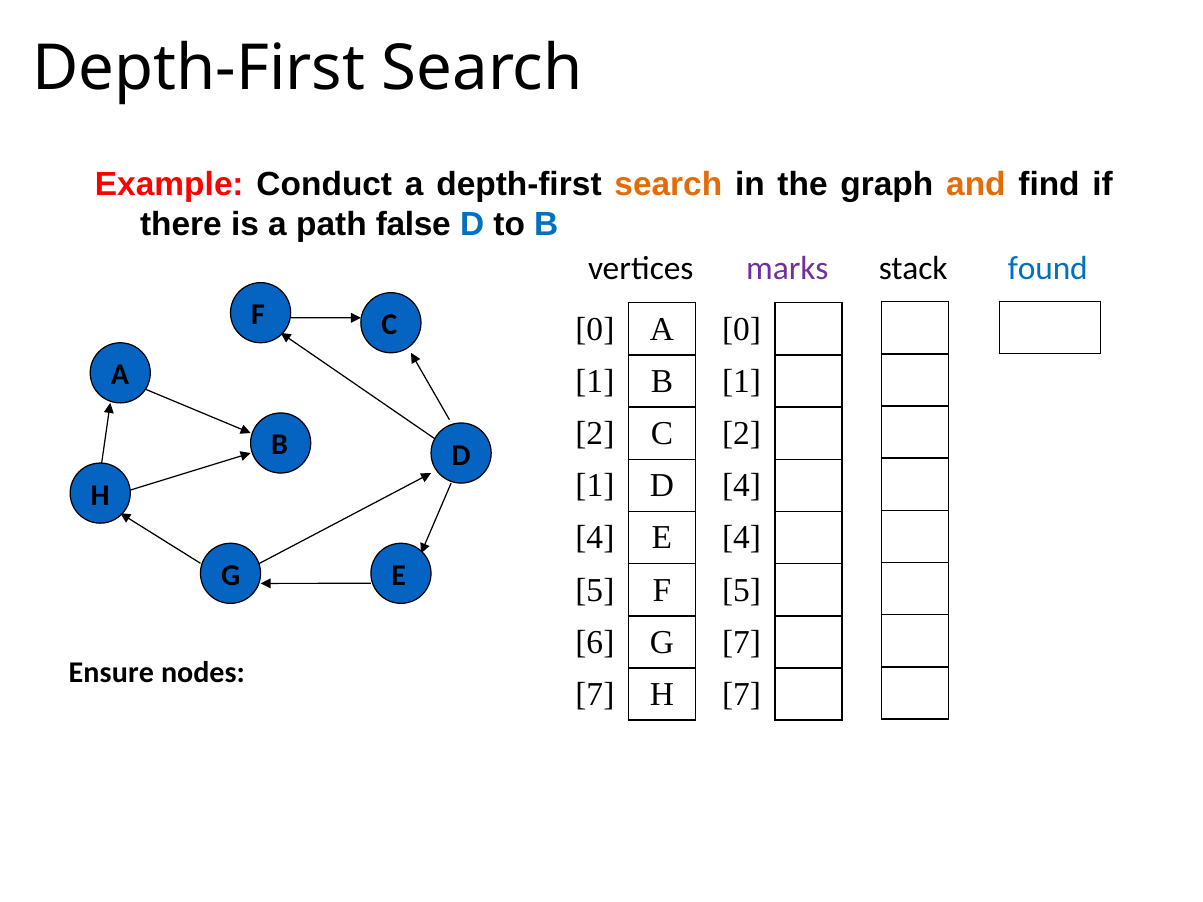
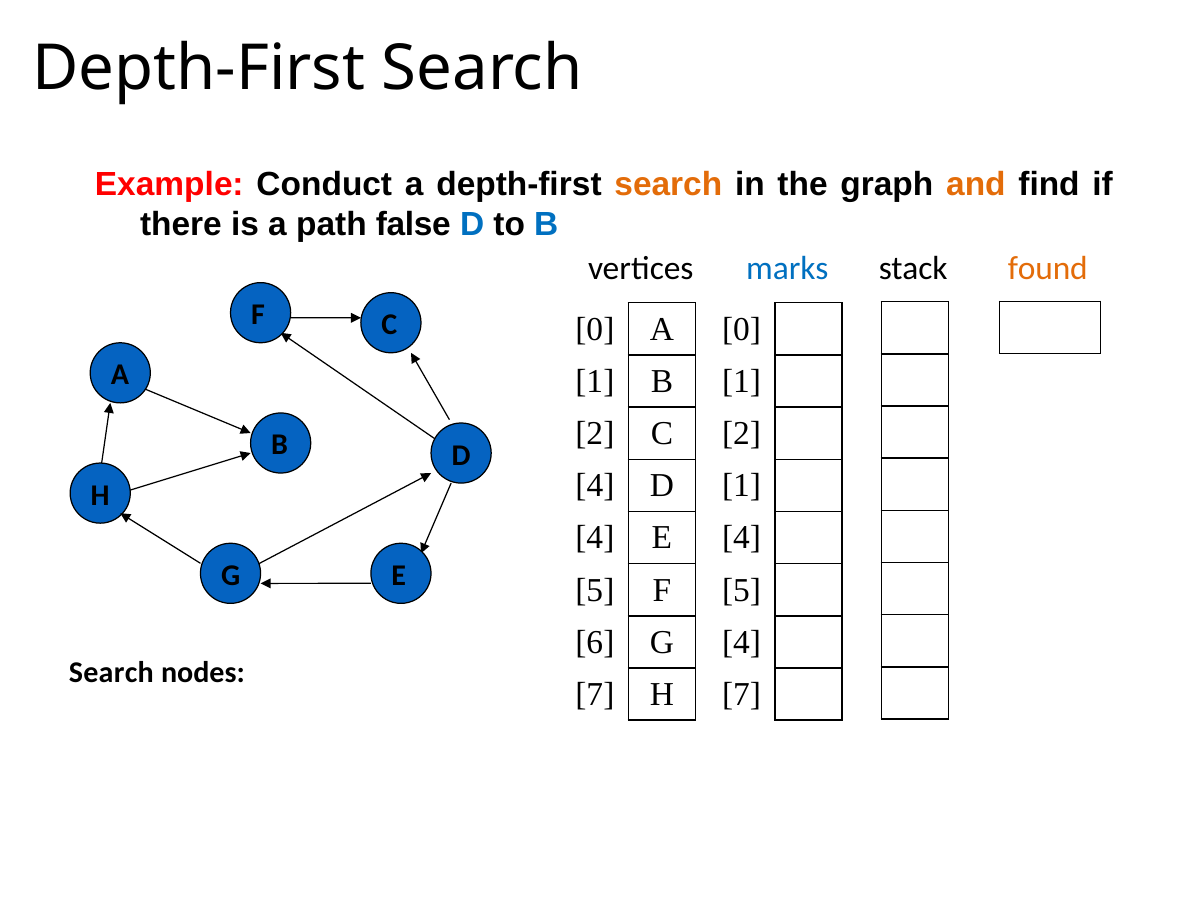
found colour: blue -> orange (1048, 268)
marks colour: purple -> blue (787, 269)
1: 1 -> 4 (595, 486)
4: 4 -> 1 (742, 486)
7: 7 -> 4 (742, 642)
Ensure: Ensure -> Search (111, 673)
